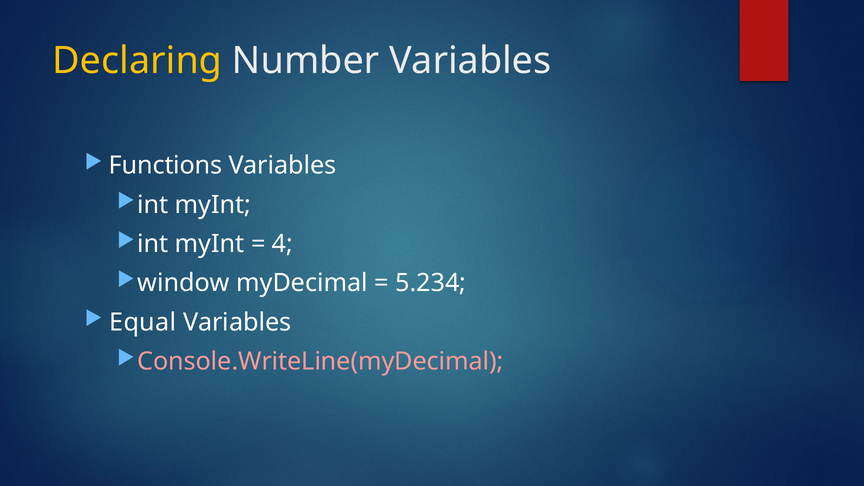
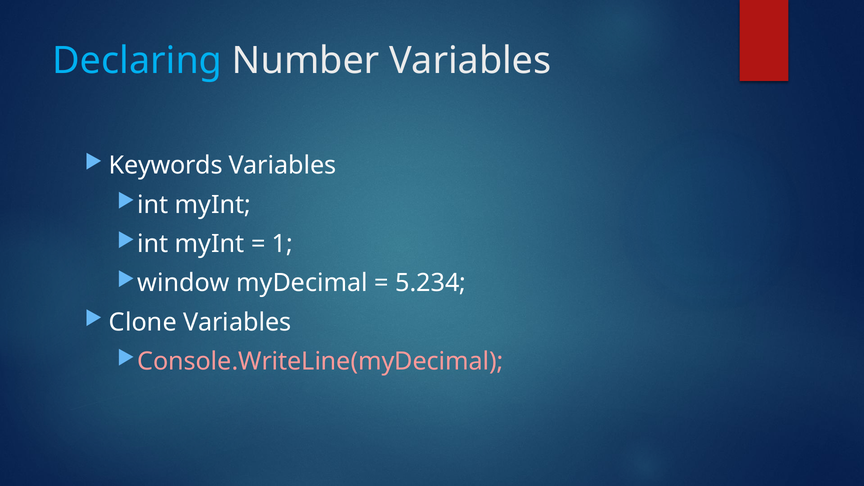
Declaring colour: yellow -> light blue (137, 61)
Functions: Functions -> Keywords (166, 166)
4: 4 -> 1 (283, 244)
Equal: Equal -> Clone (143, 322)
